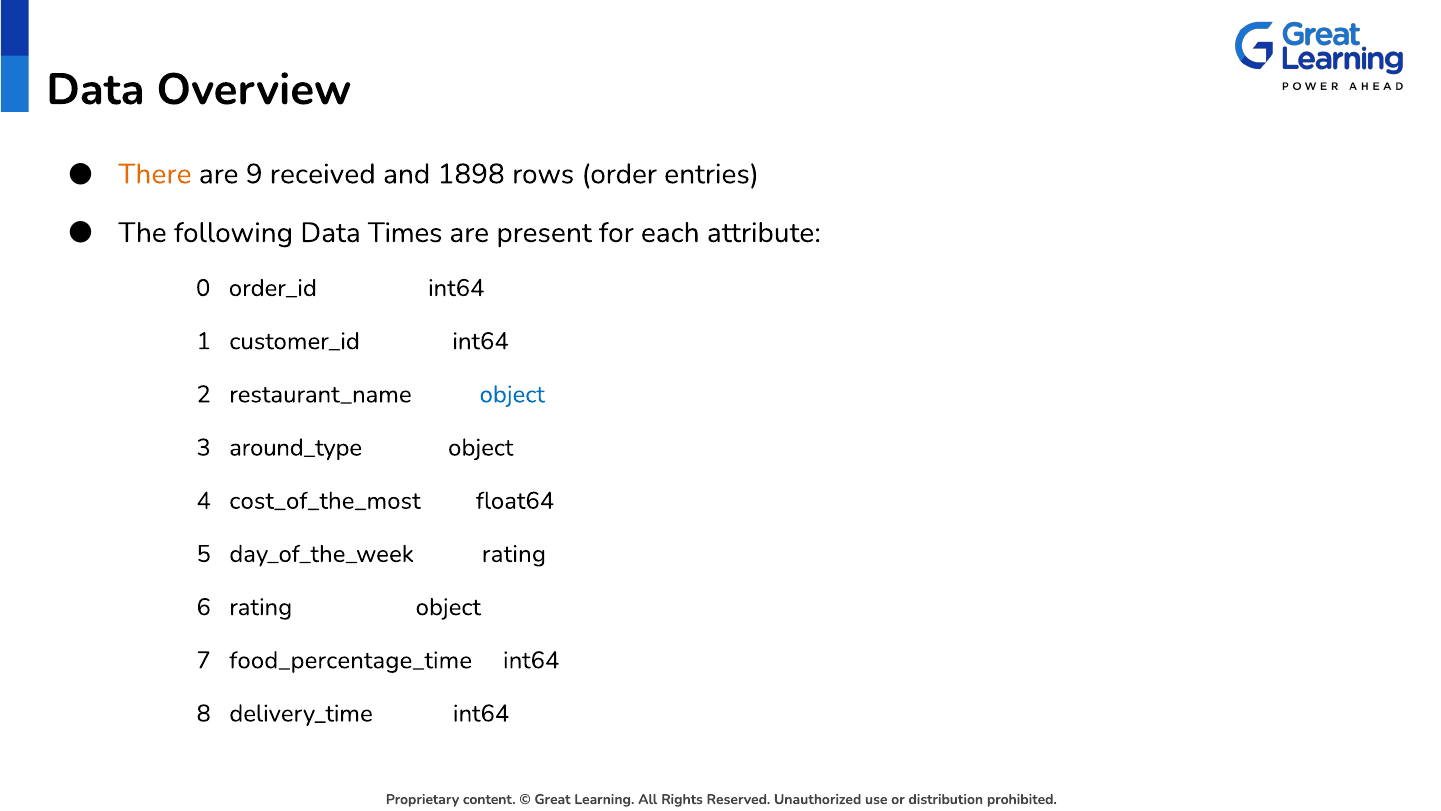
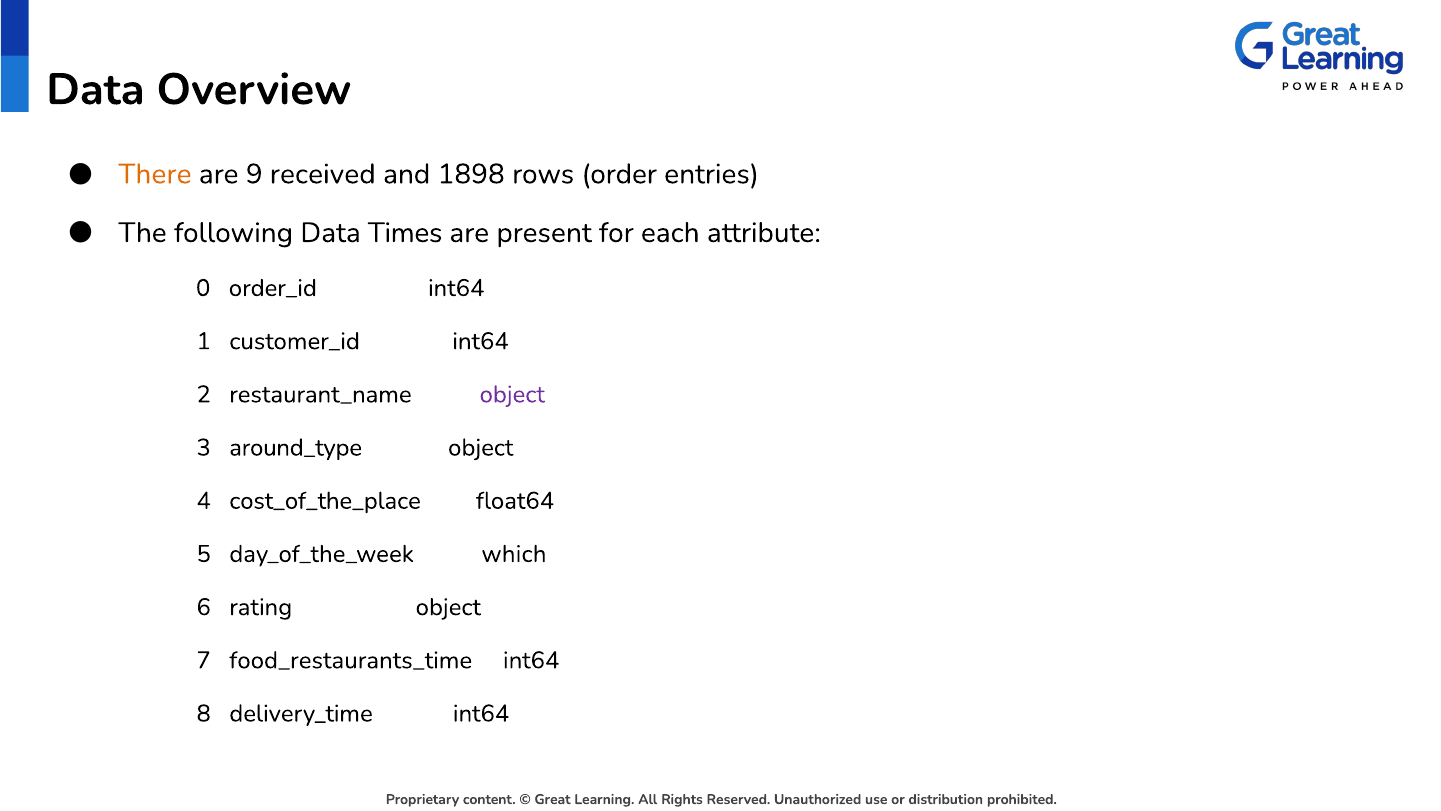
object colour: blue -> purple (512, 394)
cost_of_the_most: cost_of_the_most -> cost_of_the_place (325, 501)
day_of_the_week rating: rating -> which (514, 554)
food_percentage_time: food_percentage_time -> food_restaurants_time (351, 660)
